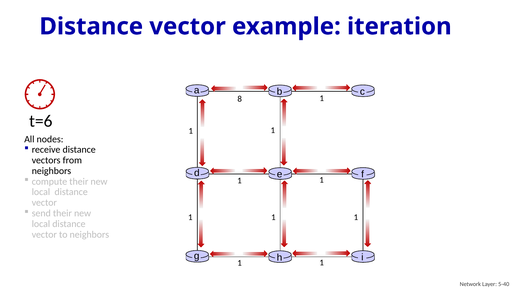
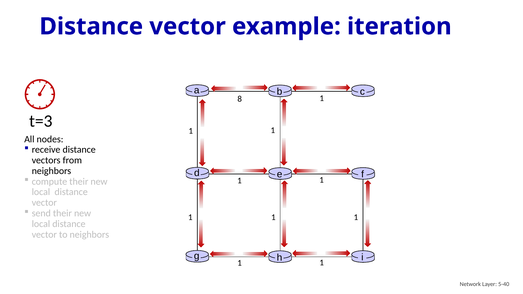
t=6: t=6 -> t=3 (41, 121)
